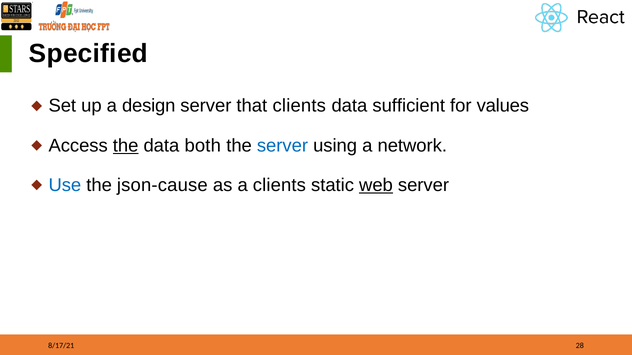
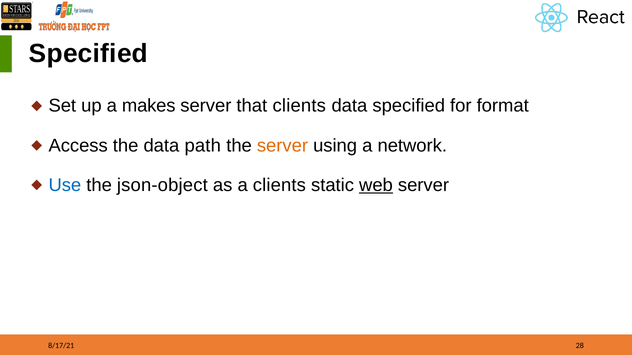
design: design -> makes (149, 106)
data sufficient: sufficient -> specified (409, 106)
values: values -> format (503, 106)
the underline: present -> none (126, 146)
both: both -> path (203, 146)
server colour: blue -> orange (282, 146)
json-cause: json-cause -> json-object (162, 185)
